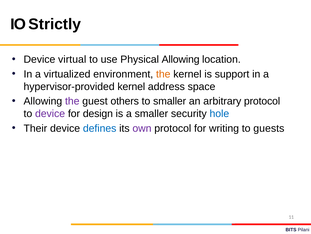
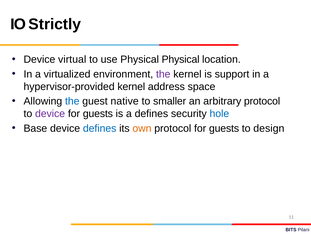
Physical Allowing: Allowing -> Physical (181, 59)
the colour: orange -> purple (163, 74)
the colour: purple -> blue (72, 101)
others: others -> native (125, 101)
design: design -> guests (98, 113)
a smaller: smaller -> defines (151, 113)
Their: Their -> Base (35, 128)
own colour: purple -> orange (142, 128)
protocol for writing: writing -> guests (224, 128)
guests: guests -> design (269, 128)
